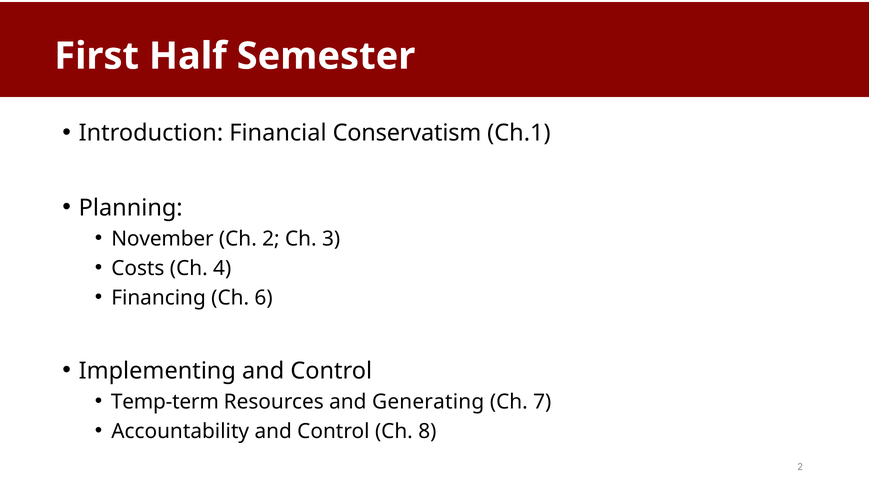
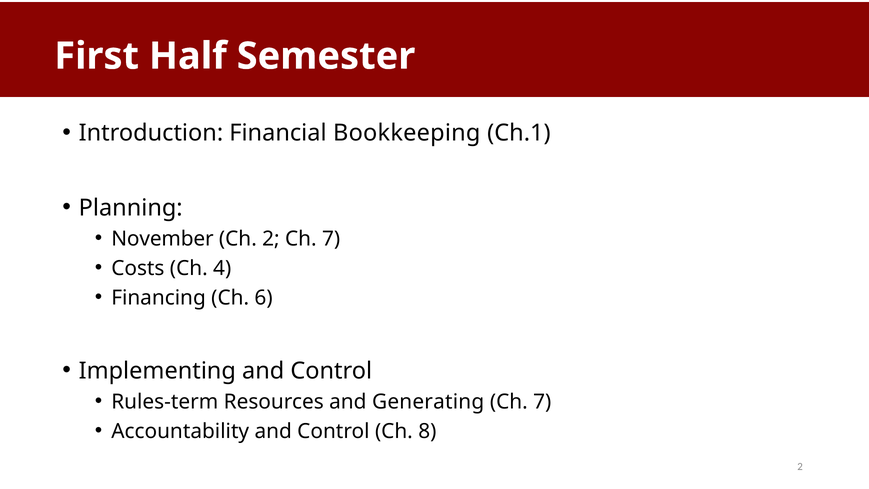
Conservatism: Conservatism -> Bookkeeping (407, 133)
2 Ch 3: 3 -> 7 (331, 239)
Temp-term: Temp-term -> Rules-term (165, 402)
